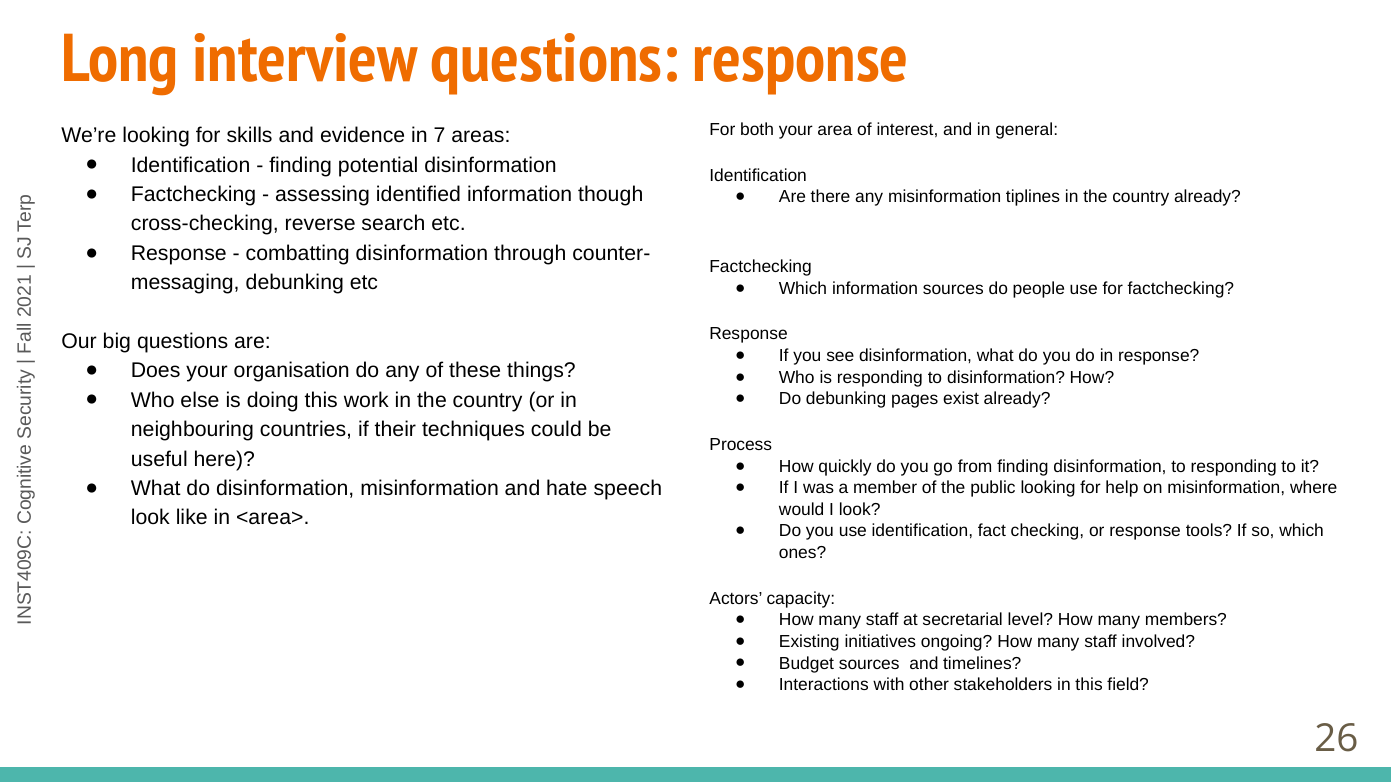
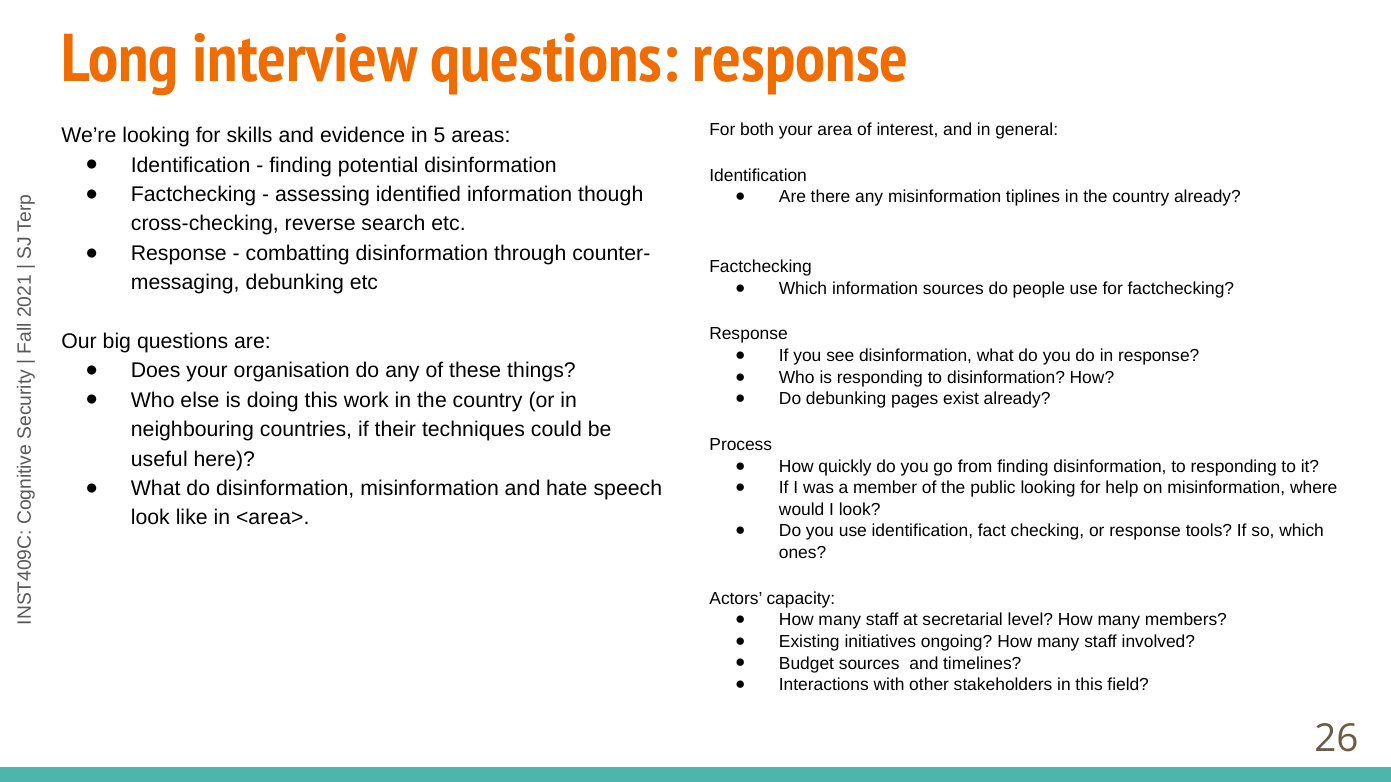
7: 7 -> 5 (440, 136)
